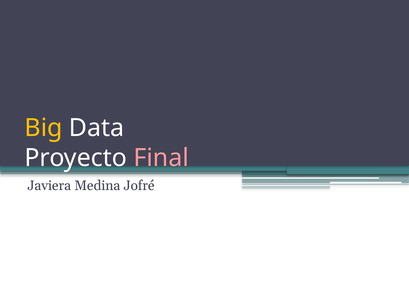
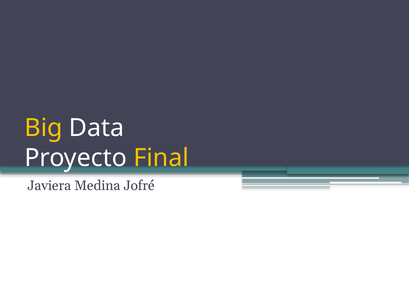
Final colour: pink -> yellow (161, 158)
